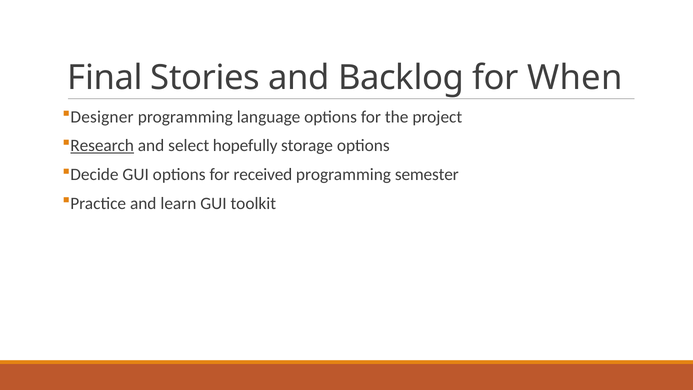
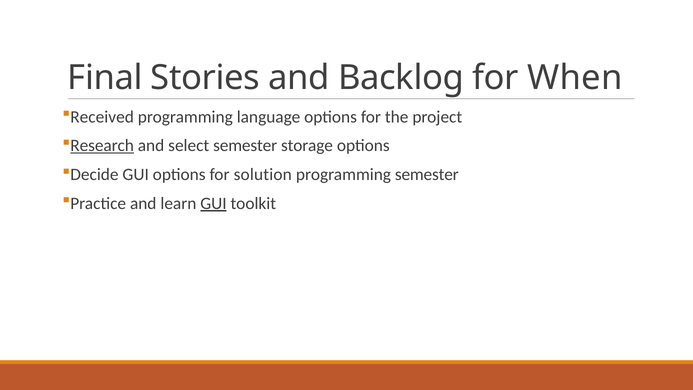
Designer: Designer -> Received (102, 117)
select hopefully: hopefully -> semester (245, 146)
received: received -> solution (263, 174)
GUI underline: none -> present (213, 203)
